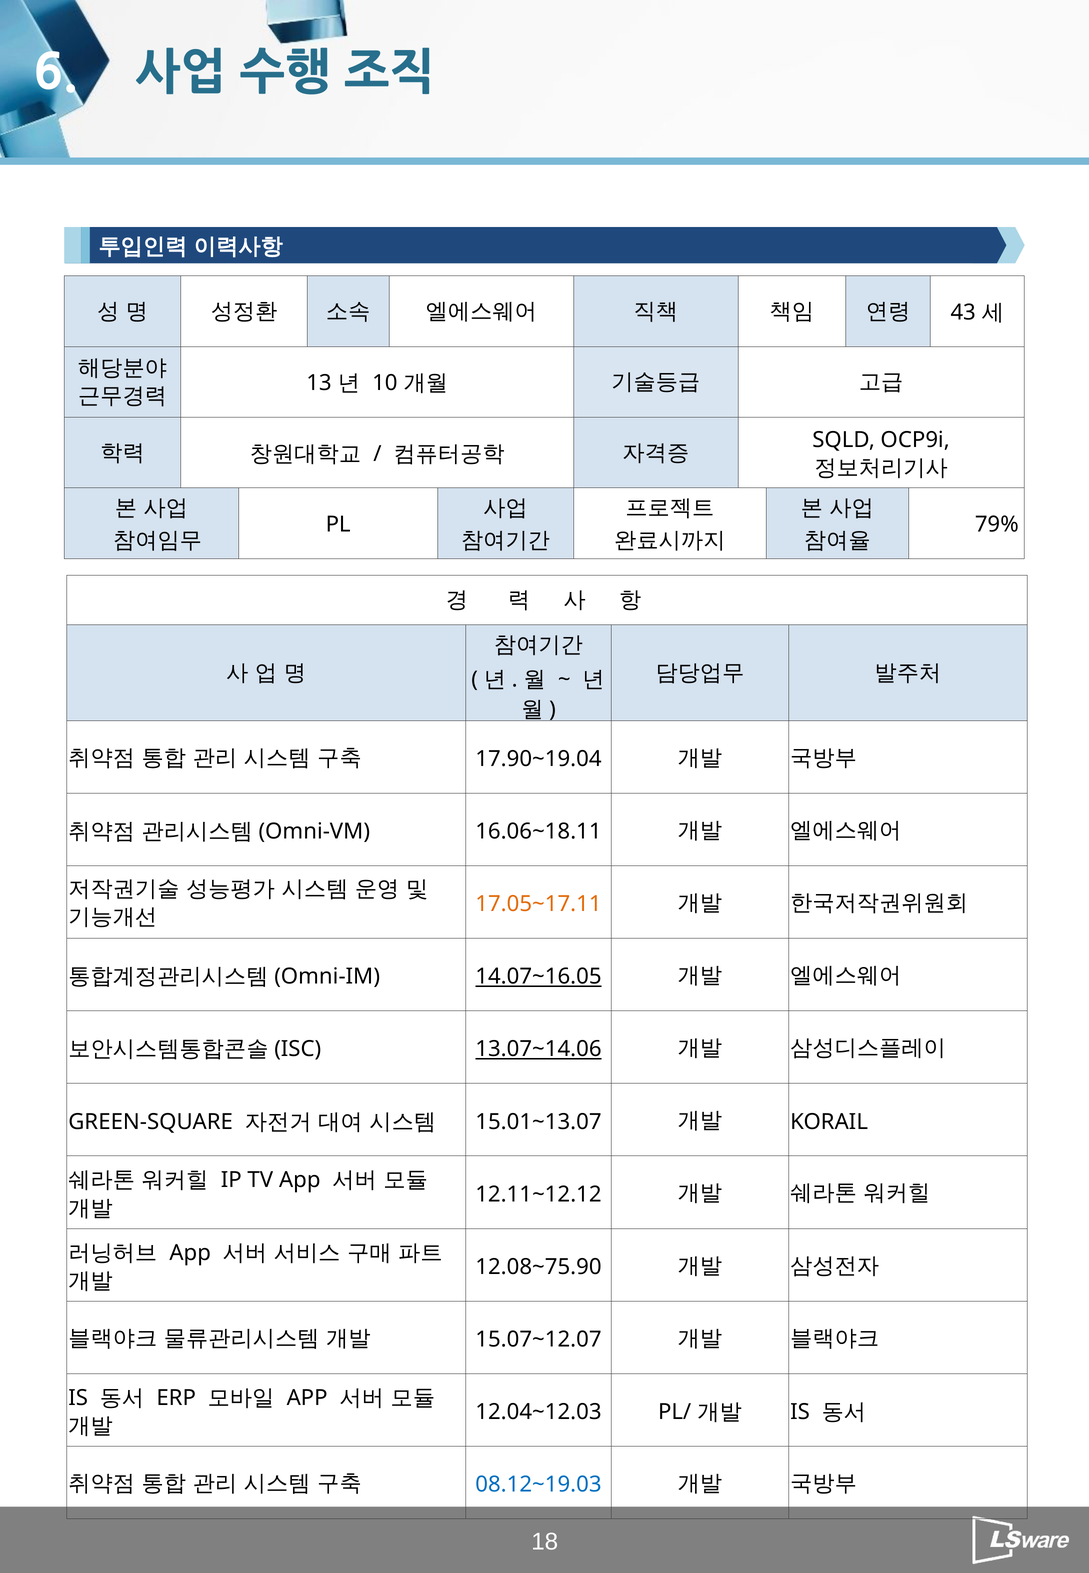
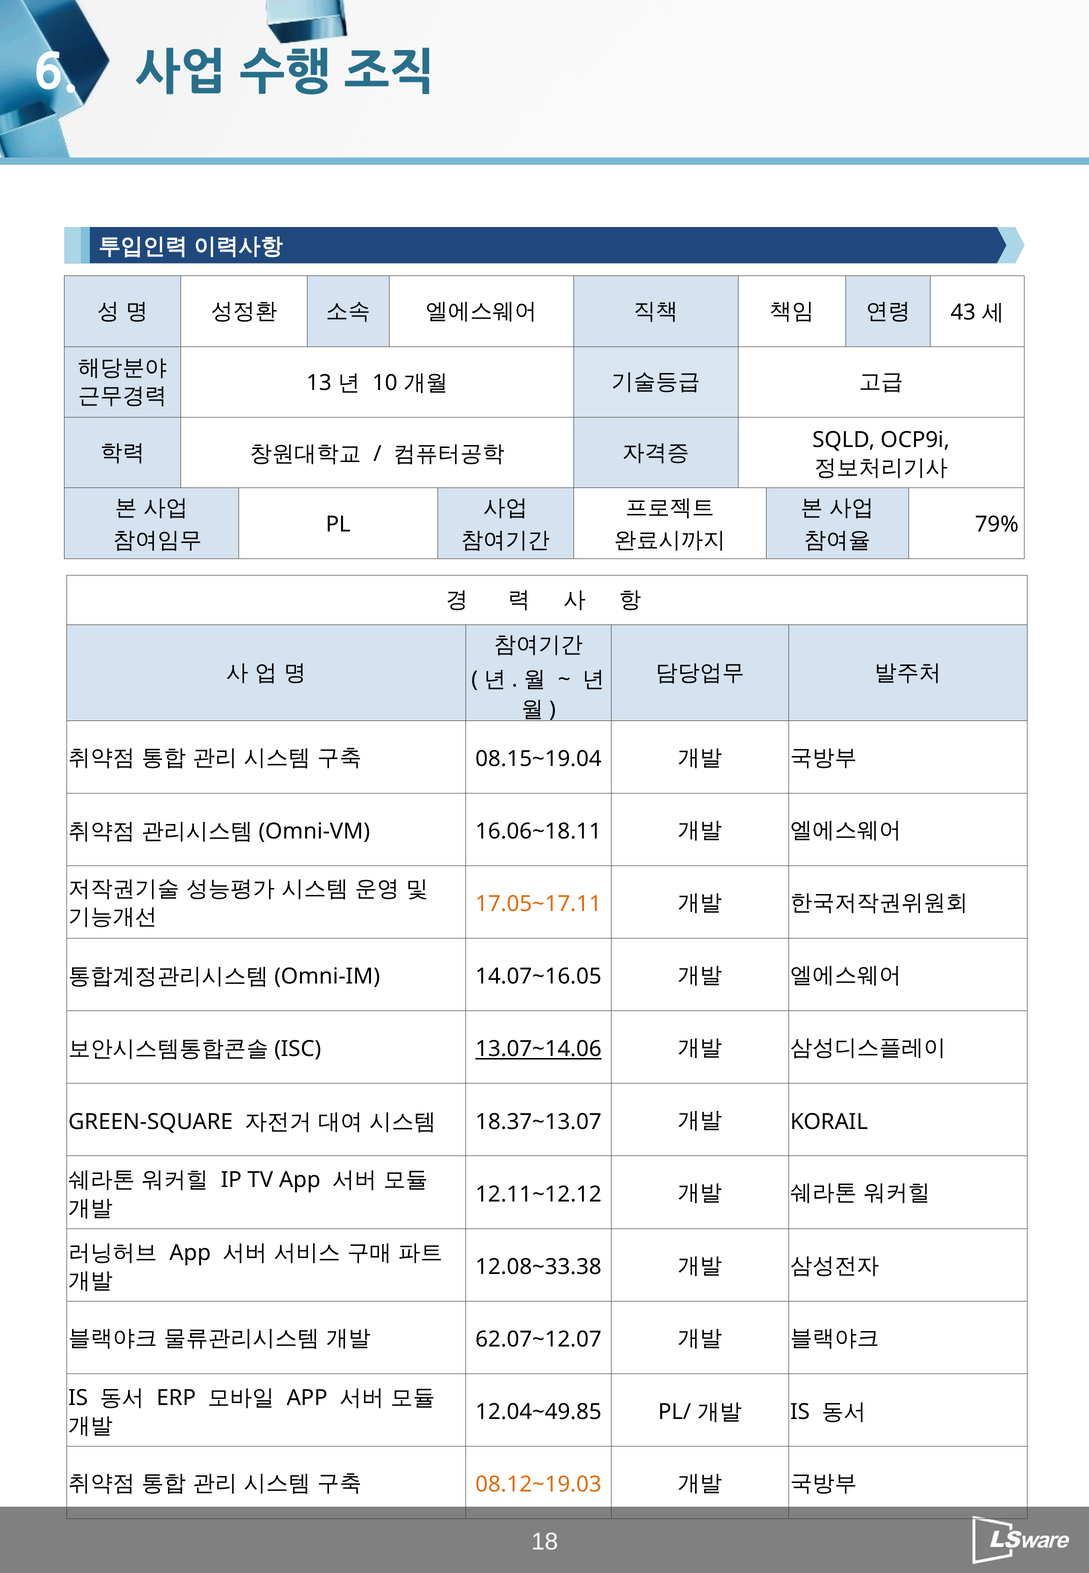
17.90~19.04: 17.90~19.04 -> 08.15~19.04 (538, 759)
14.07~16.05 underline: present -> none (538, 977)
15.01~13.07: 15.01~13.07 -> 18.37~13.07 (538, 1122)
12.08~75.90: 12.08~75.90 -> 12.08~33.38 (538, 1267)
15.07~12.07: 15.07~12.07 -> 62.07~12.07 (538, 1339)
12.04~12.03: 12.04~12.03 -> 12.04~49.85 (538, 1412)
08.12~19.03 colour: blue -> orange (538, 1484)
